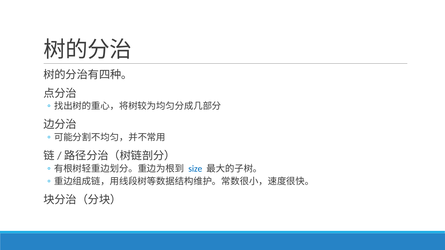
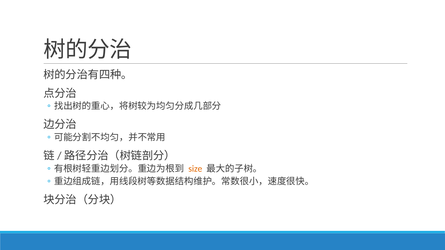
size colour: blue -> orange (195, 169)
